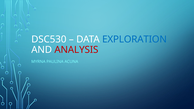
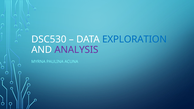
ANALYSIS colour: red -> purple (76, 50)
